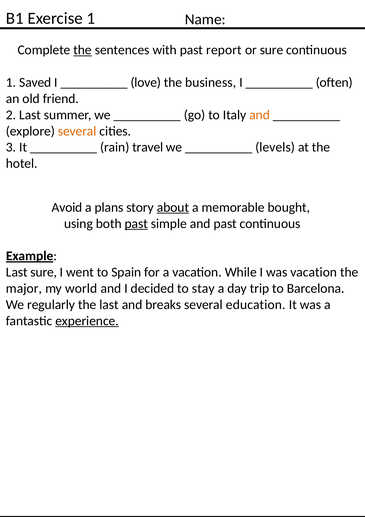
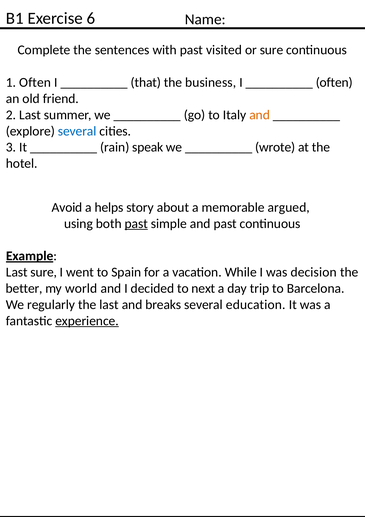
Exercise 1: 1 -> 6 (91, 18)
the underline: present -> none (83, 50)
report: report -> visited (224, 50)
1 Saved: Saved -> Often (35, 82)
love: love -> that (146, 82)
several colour: orange -> blue (77, 131)
travel: travel -> speak (148, 147)
levels: levels -> wrote (275, 147)
plans: plans -> helps (109, 207)
about underline: present -> none (173, 207)
bought: bought -> argued (289, 207)
was vacation: vacation -> decision (314, 272)
major: major -> better (24, 288)
stay: stay -> next (203, 288)
